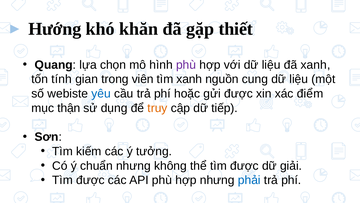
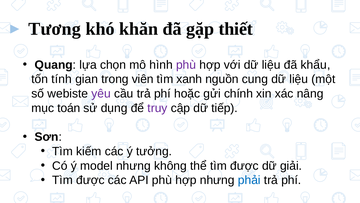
Hướng: Hướng -> Tương (55, 29)
đã xanh: xanh -> khẩu (315, 65)
yêu colour: blue -> purple (101, 93)
gửi được: được -> chính (239, 93)
điểm: điểm -> nâng (310, 93)
thận: thận -> toán (69, 108)
truy colour: orange -> purple (157, 108)
chuẩn: chuẩn -> model (96, 165)
